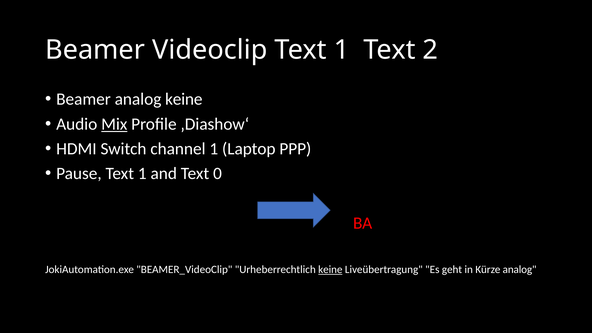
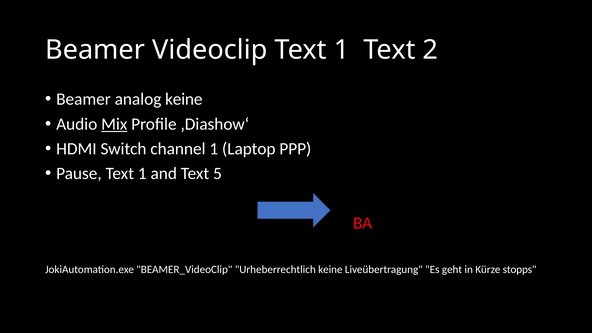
0: 0 -> 5 (218, 174)
keine underline: present -> none (330, 269)
Kürze analog: analog -> stopps (520, 269)
